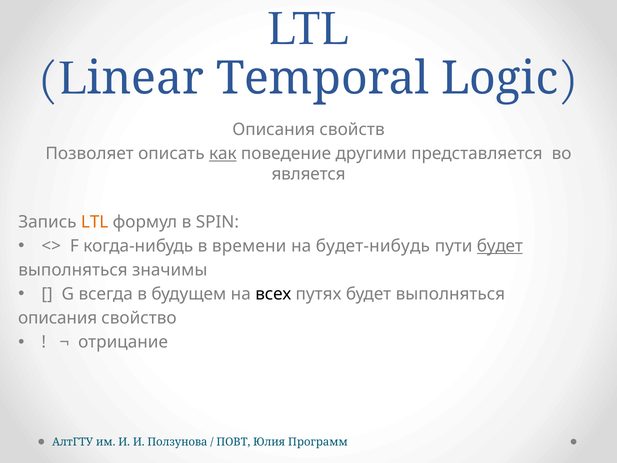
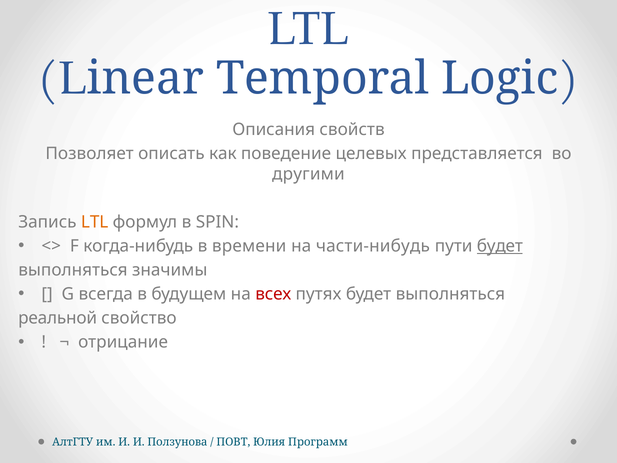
как underline: present -> none (223, 153)
другими: другими -> целевых (371, 153)
является: является -> другими (308, 174)
будет-нибудь: будет-нибудь -> части-нибудь (373, 246)
всех colour: black -> red (273, 294)
описания: описания -> реальной (58, 318)
